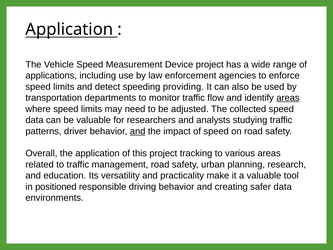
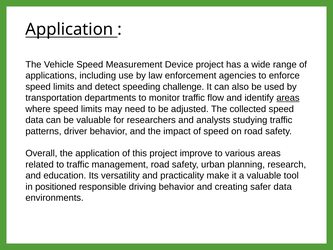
providing: providing -> challenge (183, 87)
and underline: present -> none (138, 131)
tracking: tracking -> improve (196, 153)
